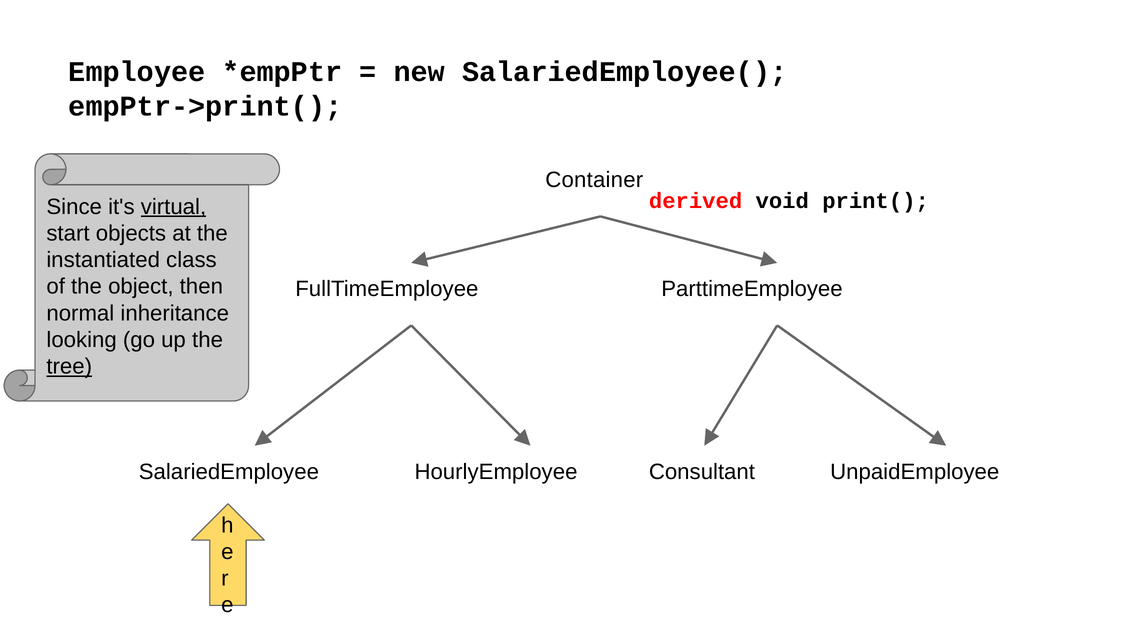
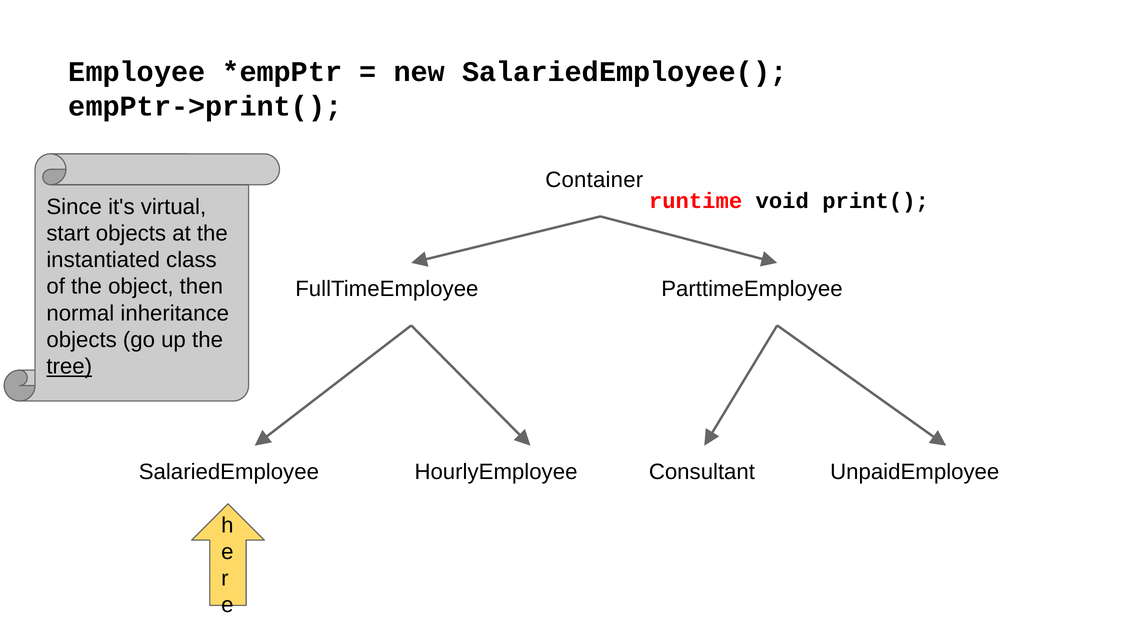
derived: derived -> runtime (696, 201)
virtual underline: present -> none (173, 207)
looking: looking -> objects (82, 340)
